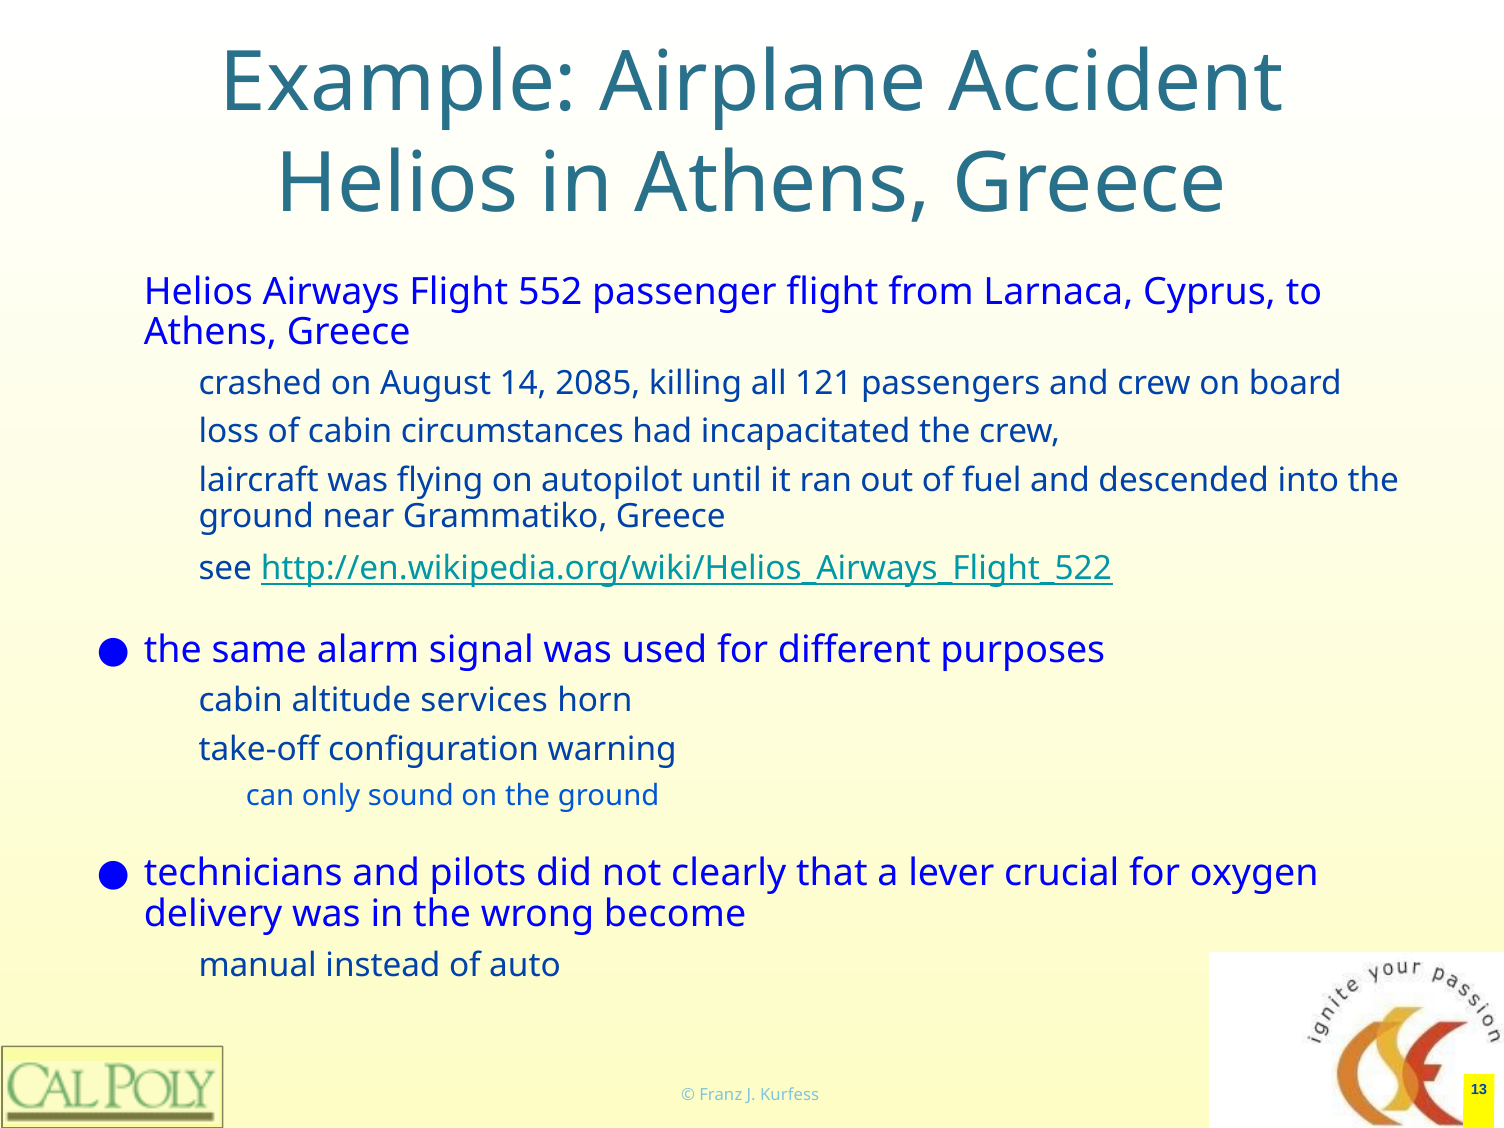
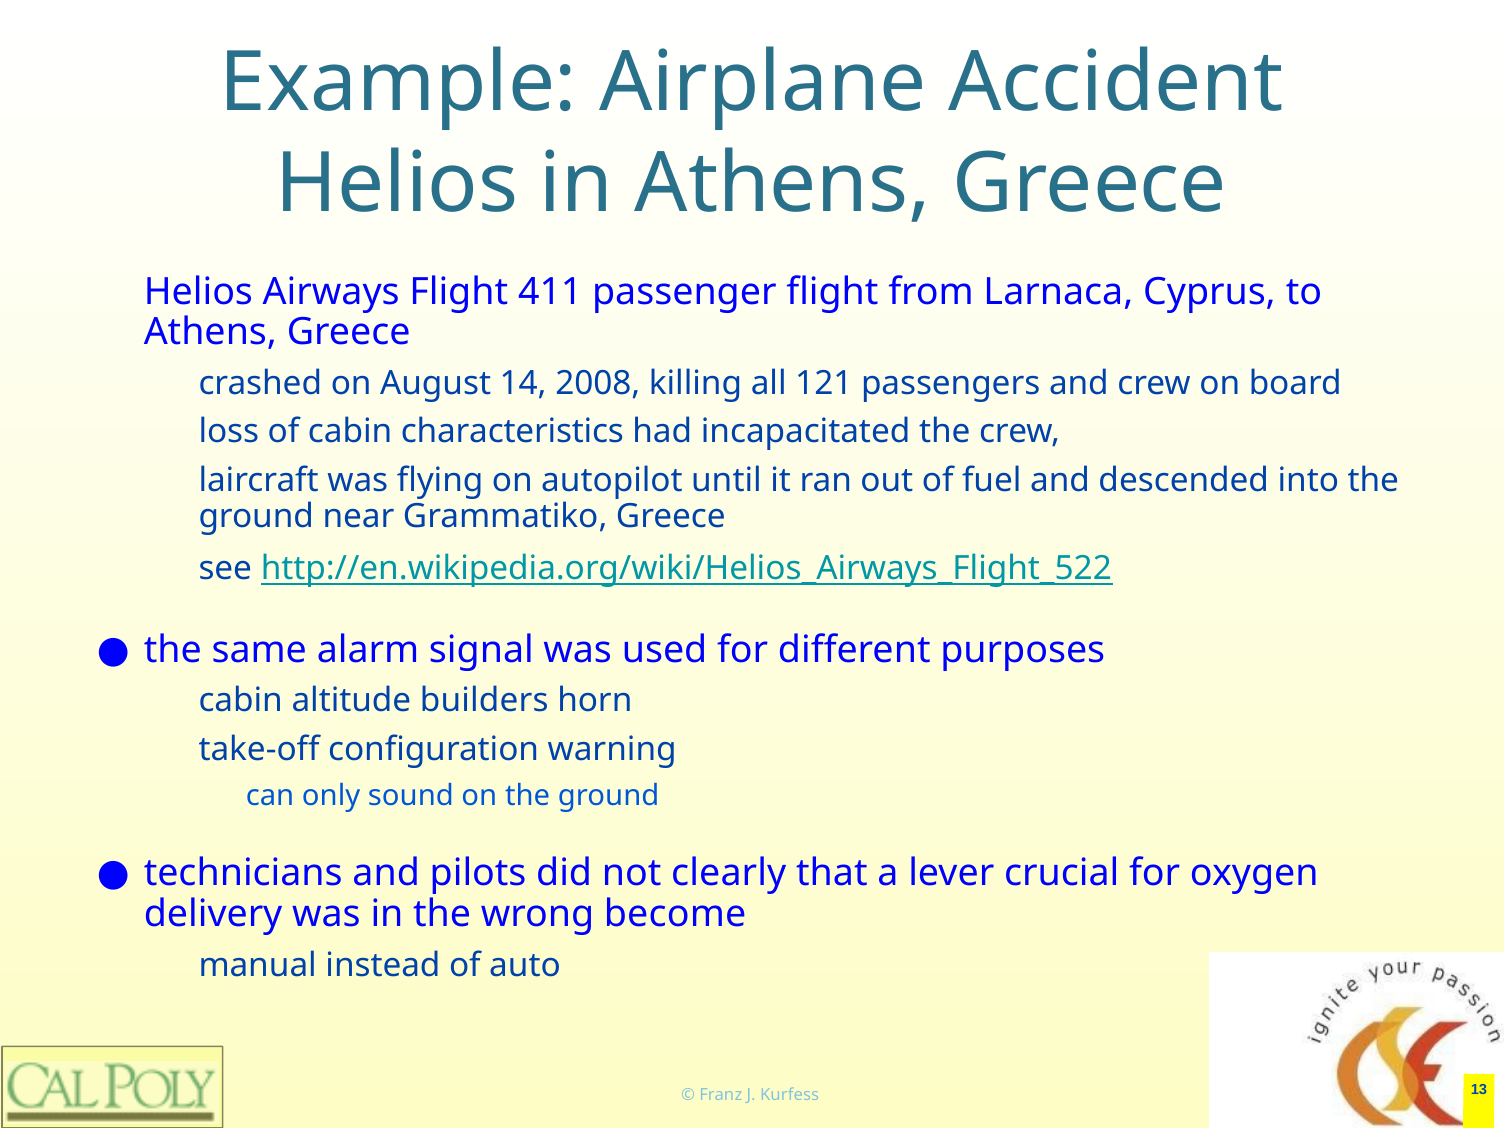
552: 552 -> 411 (550, 292)
2085: 2085 -> 2008 (598, 383)
circumstances: circumstances -> characteristics (512, 432)
services: services -> builders (484, 701)
